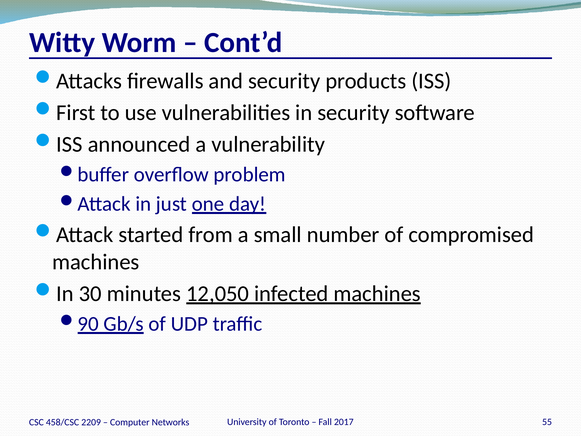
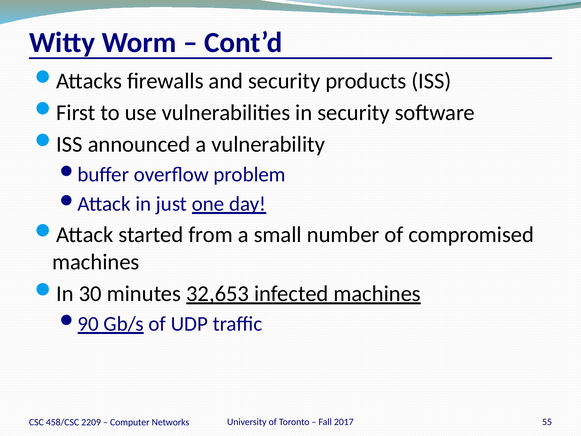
12,050: 12,050 -> 32,653 (218, 293)
